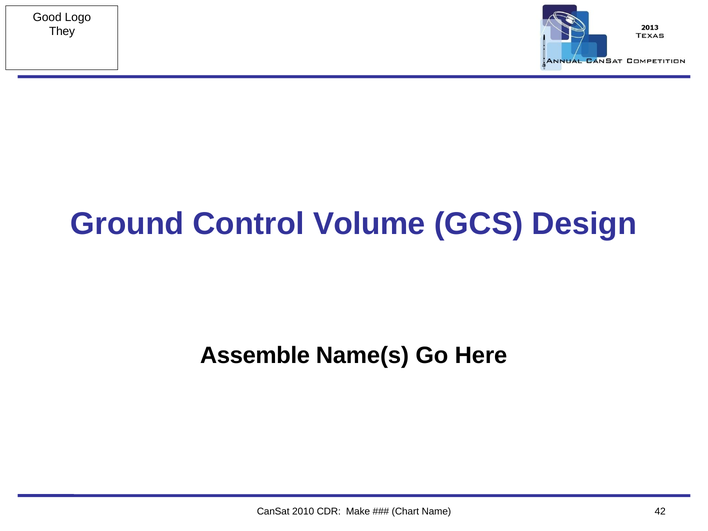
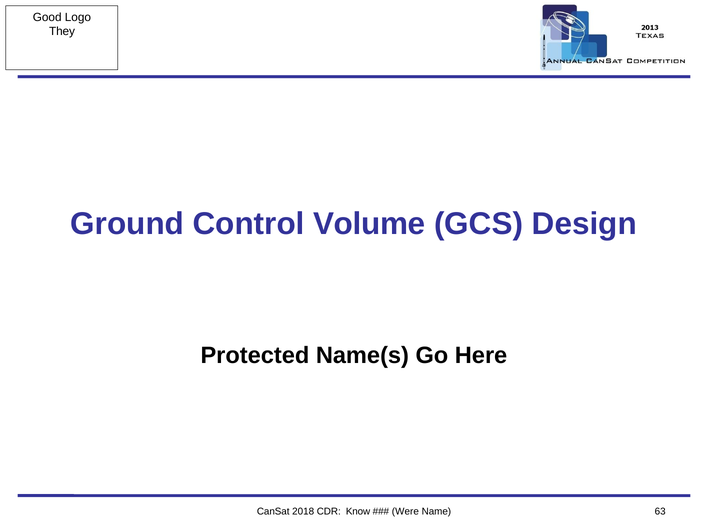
Assemble: Assemble -> Protected (255, 356)
2010: 2010 -> 2018 (303, 512)
Make: Make -> Know (358, 512)
Chart: Chart -> Were (405, 512)
42: 42 -> 63 (660, 512)
